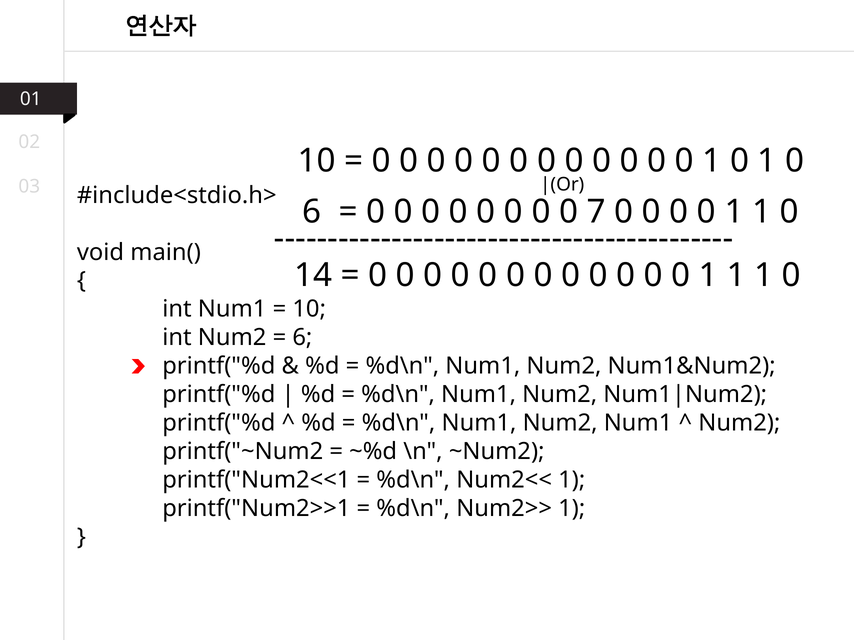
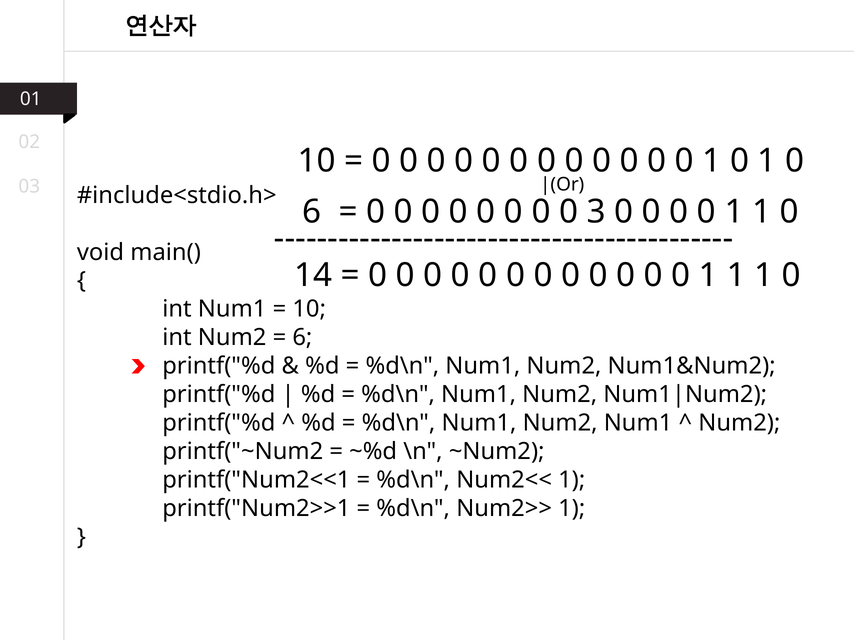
7: 7 -> 3 (596, 212)
